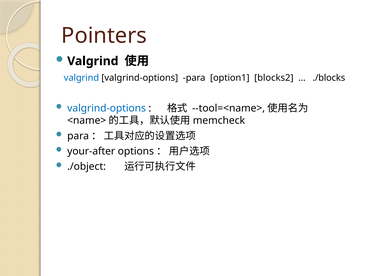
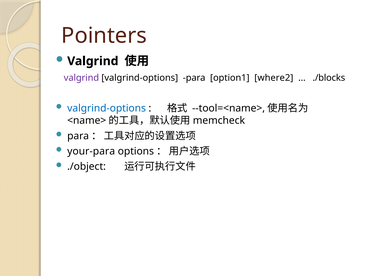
valgrind colour: blue -> purple (81, 78)
blocks2: blocks2 -> where2 (274, 78)
your-after: your-after -> your-para (91, 151)
